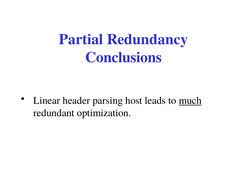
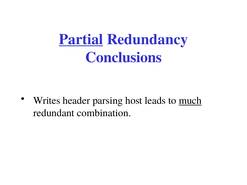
Partial underline: none -> present (81, 39)
Linear: Linear -> Writes (47, 101)
optimization: optimization -> combination (104, 113)
